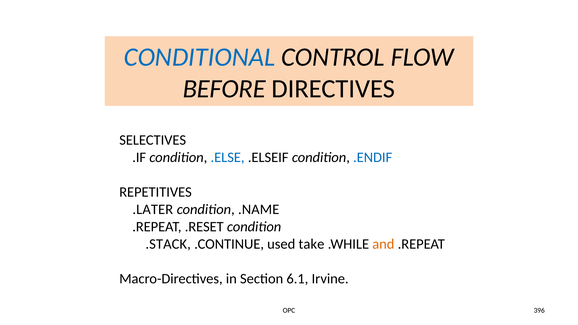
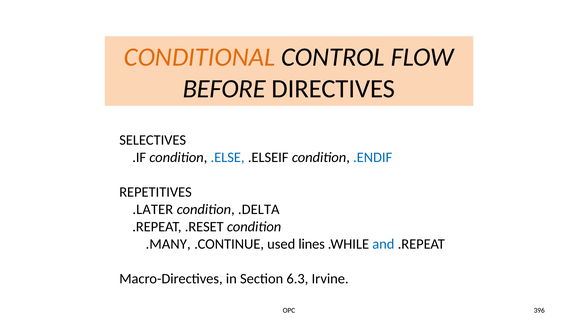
CONDITIONAL colour: blue -> orange (200, 57)
.NAME: .NAME -> .DELTA (259, 210)
.STACK: .STACK -> .MANY (168, 244)
take: take -> lines (312, 244)
and colour: orange -> blue (383, 244)
6.1: 6.1 -> 6.3 (297, 279)
